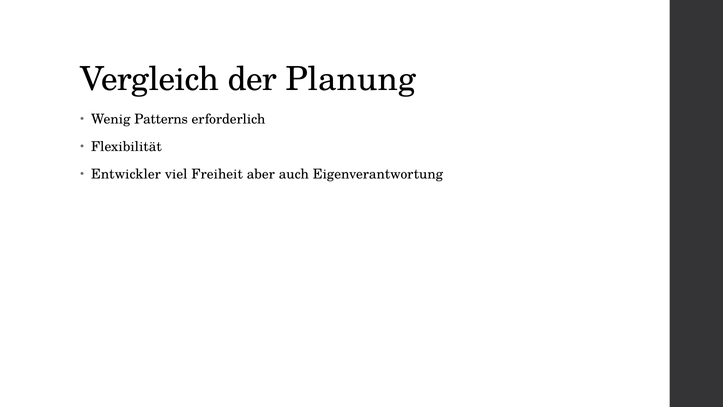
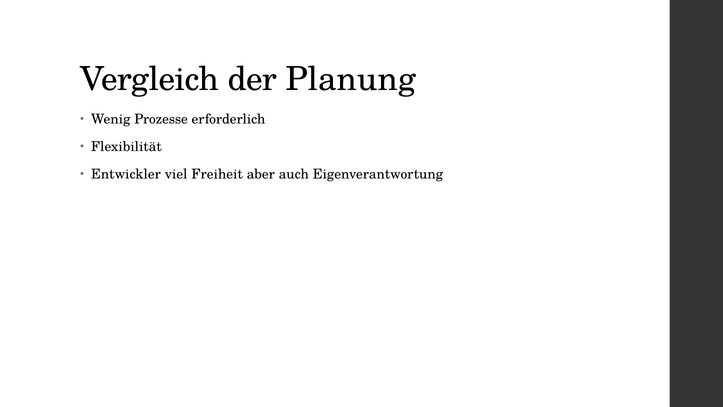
Patterns: Patterns -> Prozesse (161, 119)
